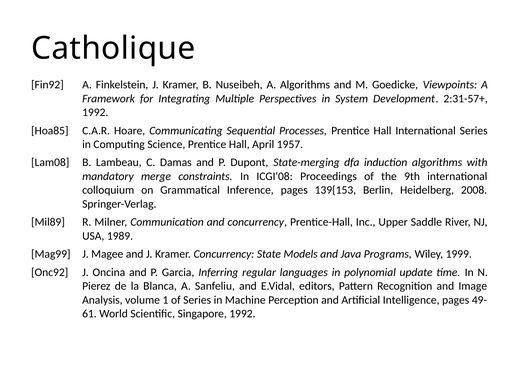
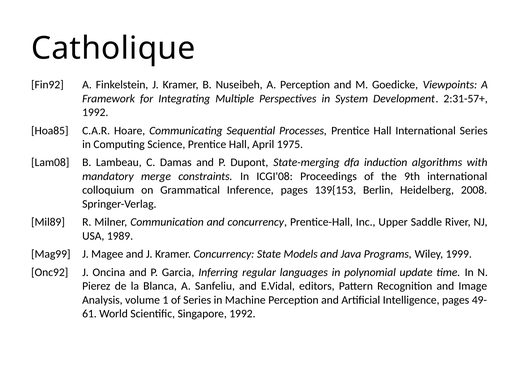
A Algorithms: Algorithms -> Perception (305, 85)
1957: 1957 -> 1975 (290, 144)
